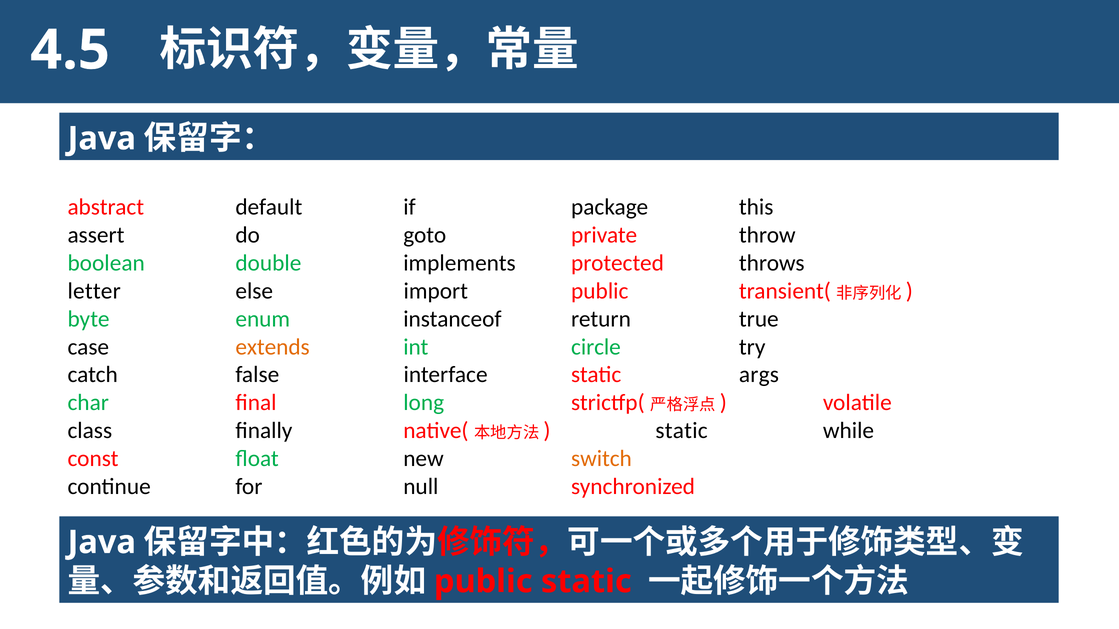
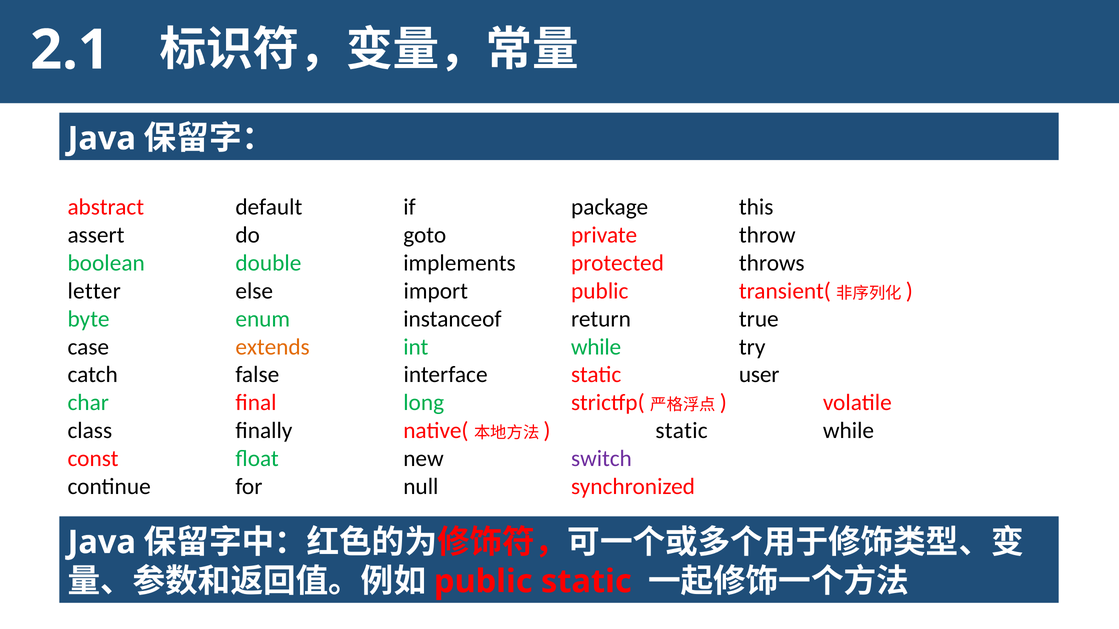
4.5: 4.5 -> 2.1 (70, 50)
int circle: circle -> while (596, 347)
args: args -> user (759, 375)
switch colour: orange -> purple (601, 459)
